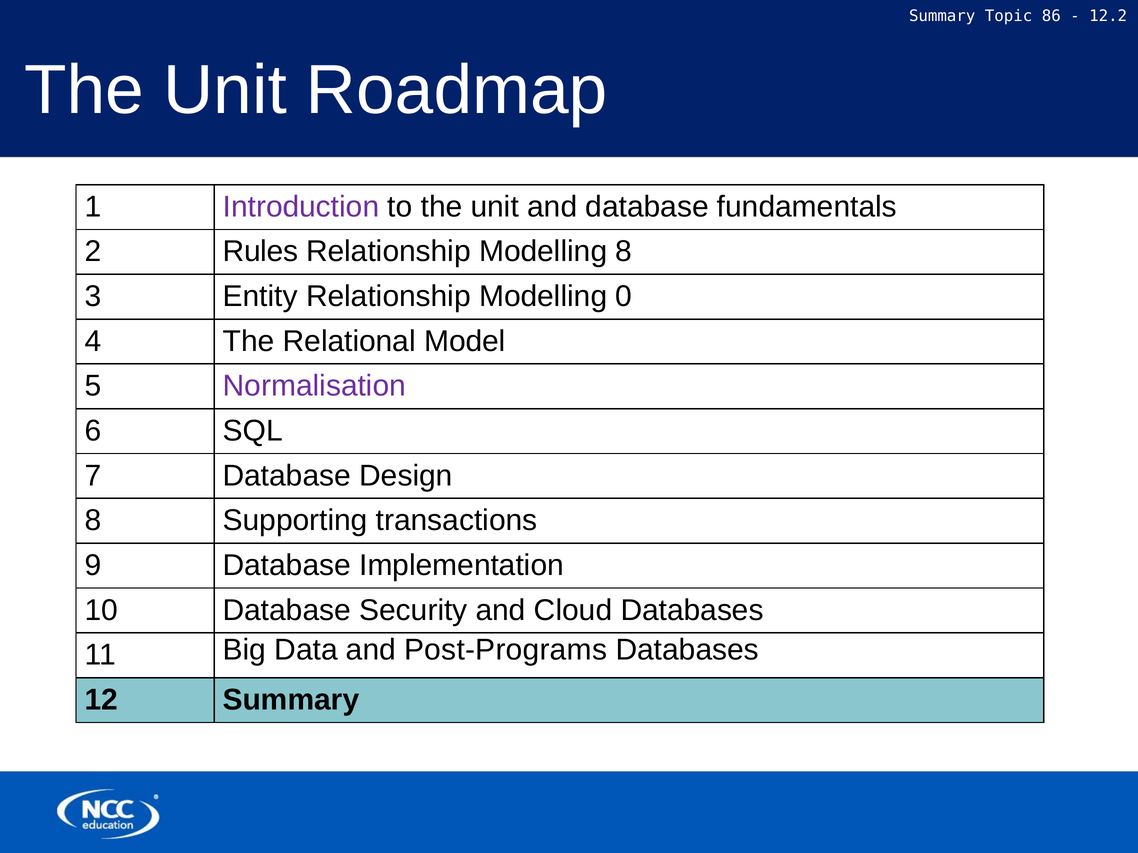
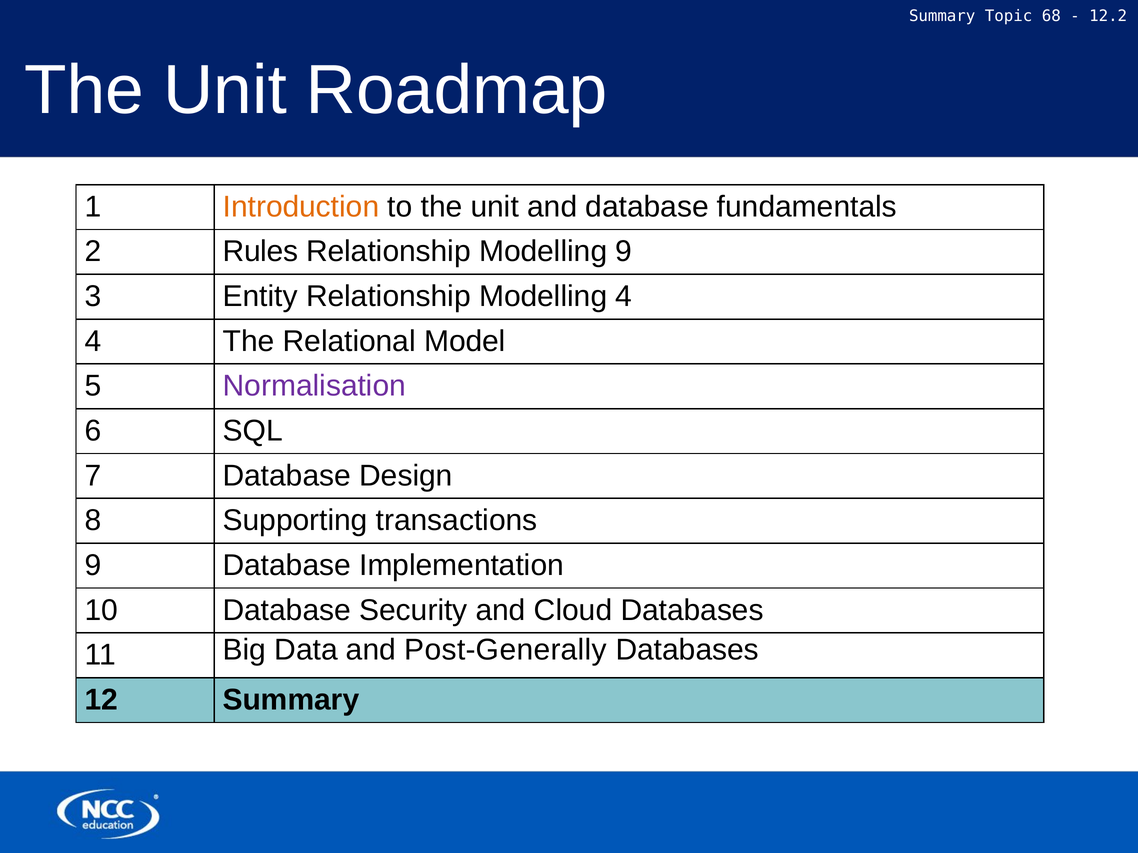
86: 86 -> 68 (1051, 16)
Introduction colour: purple -> orange (301, 207)
Modelling 8: 8 -> 9 (624, 252)
Modelling 0: 0 -> 4 (624, 297)
Post-Programs: Post-Programs -> Post-Generally (506, 650)
